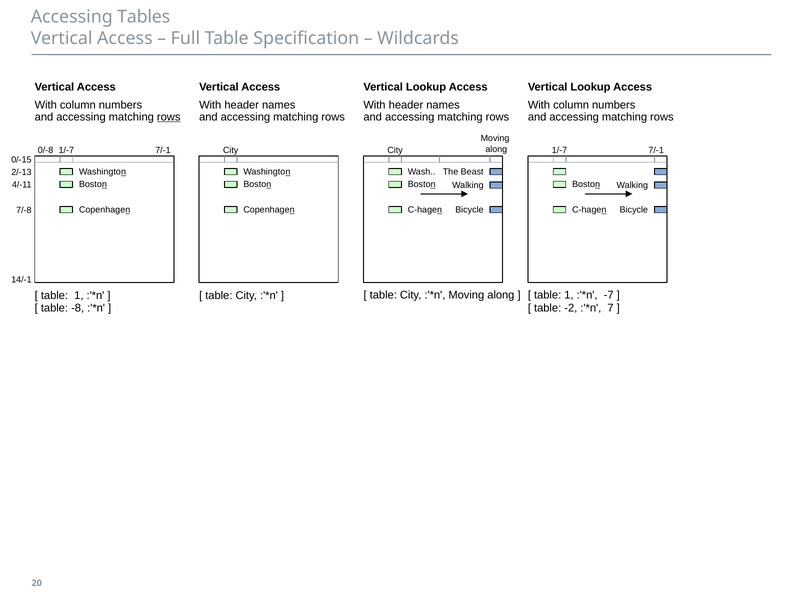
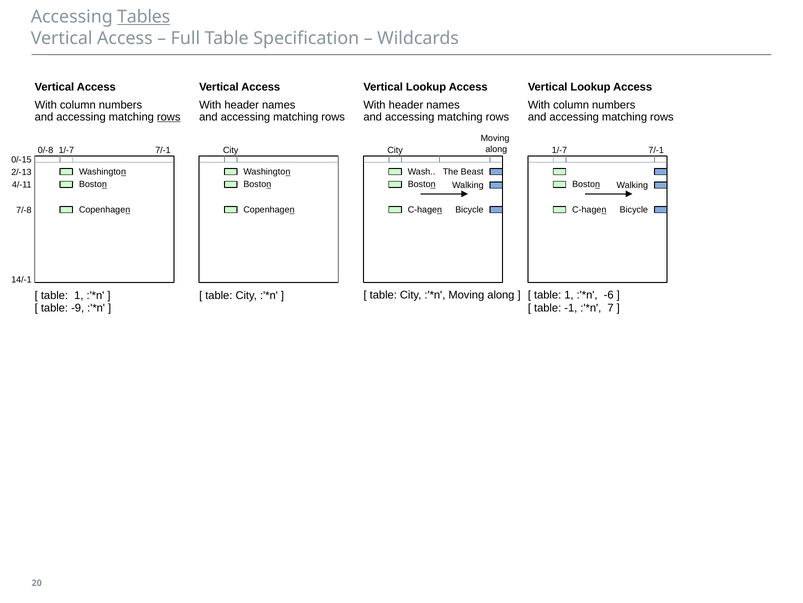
Tables underline: none -> present (144, 17)
-7: -7 -> -6 (609, 295)
-8: -8 -> -9 (78, 308)
-2: -2 -> -1 (571, 308)
